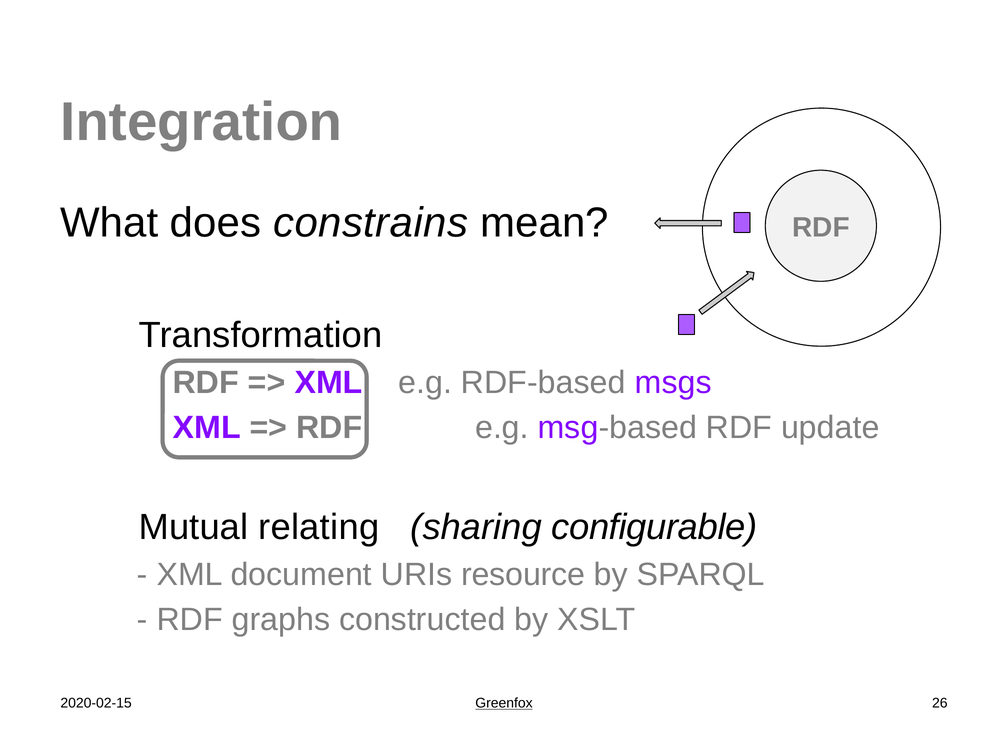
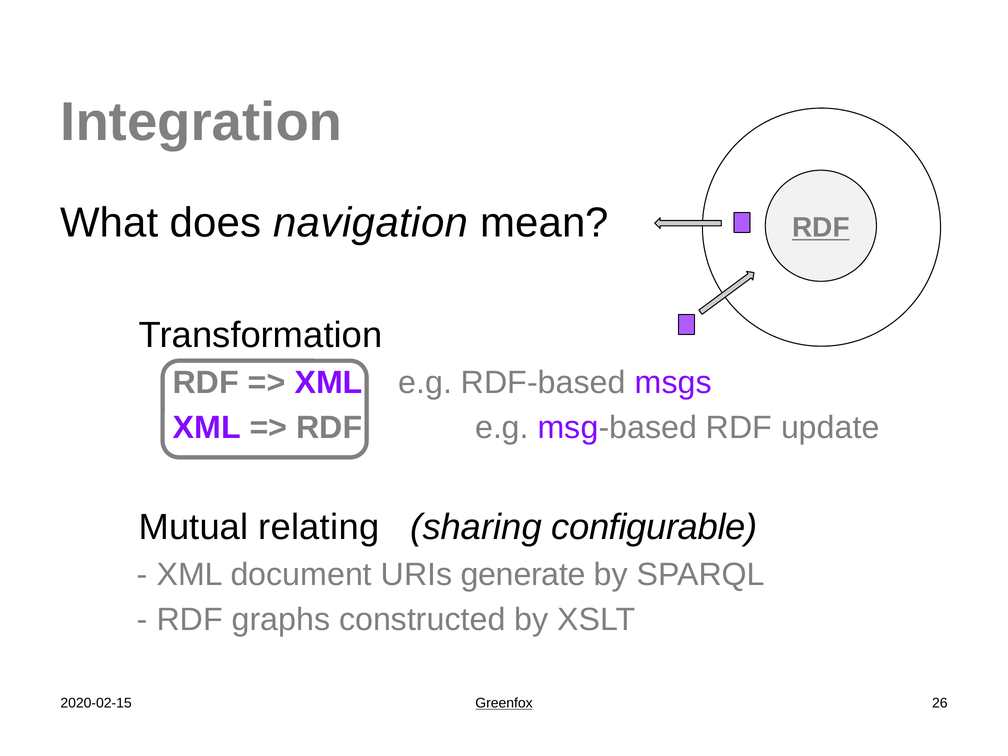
constrains: constrains -> navigation (371, 223)
RDF underline: none -> present (821, 228)
resource: resource -> generate (523, 575)
